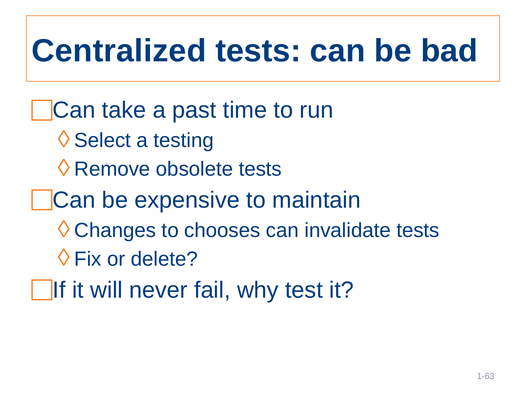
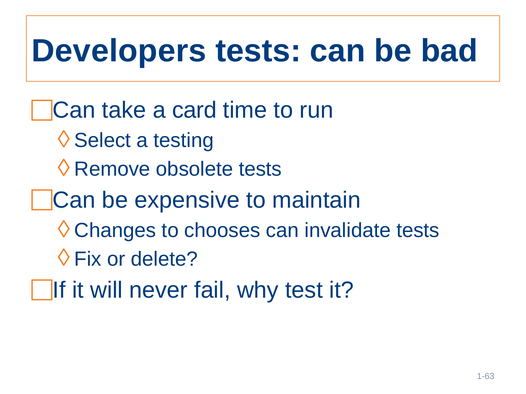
Centralized: Centralized -> Developers (119, 51)
past: past -> card (194, 110)
